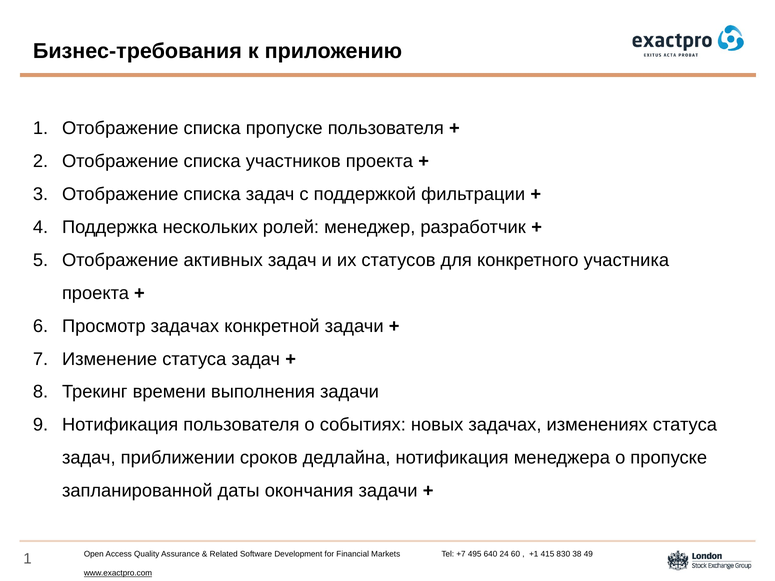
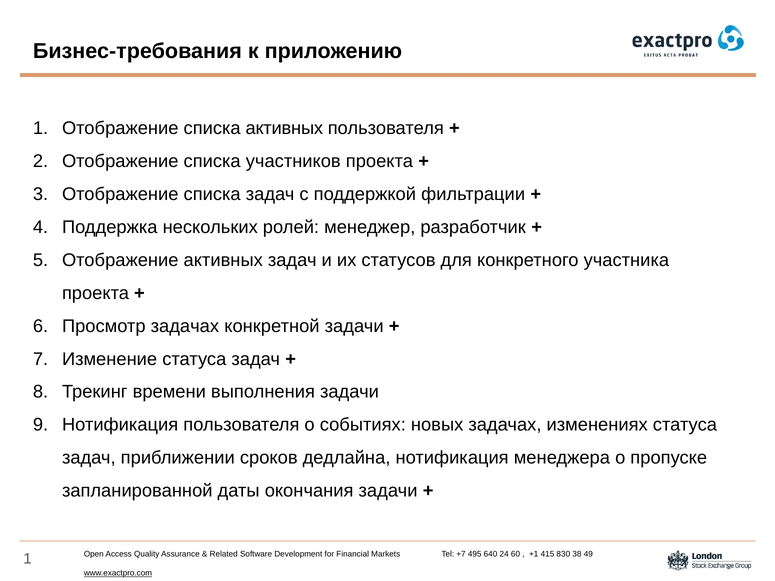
списка пропуске: пропуске -> активных (284, 128)
